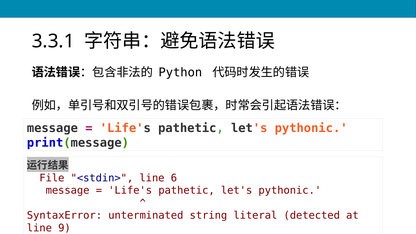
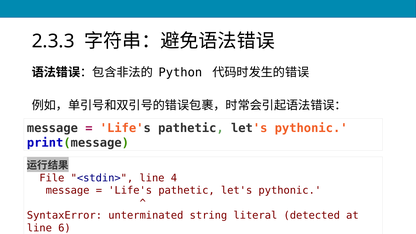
3.3.1: 3.3.1 -> 2.3.3 (53, 41)
6: 6 -> 4 (174, 178)
9: 9 -> 6 (64, 228)
